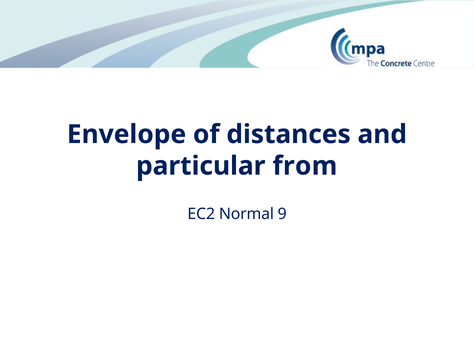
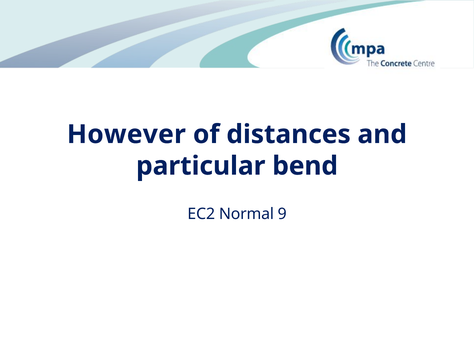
Envelope: Envelope -> However (126, 135)
from: from -> bend (305, 166)
